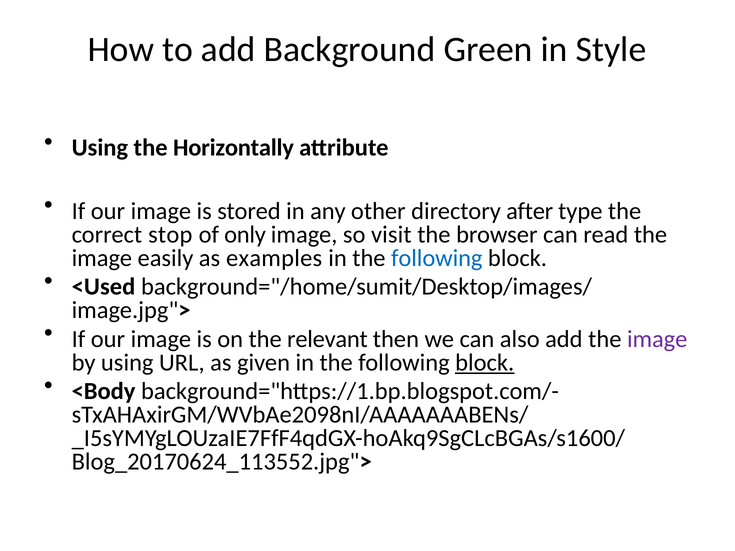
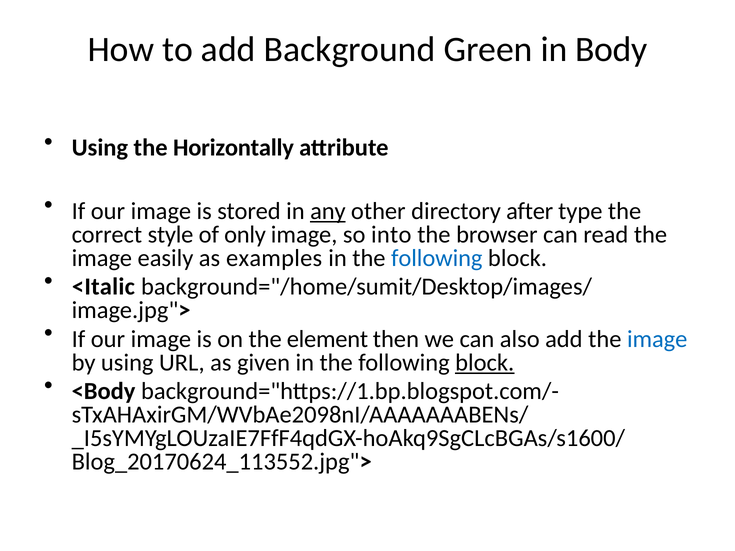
Style: Style -> Body (611, 50)
any underline: none -> present (328, 211)
stop: stop -> style (171, 235)
visit: visit -> into (391, 235)
<Used: <Used -> <Italic (103, 287)
relevant: relevant -> element (327, 339)
image colour: purple -> blue (657, 339)
